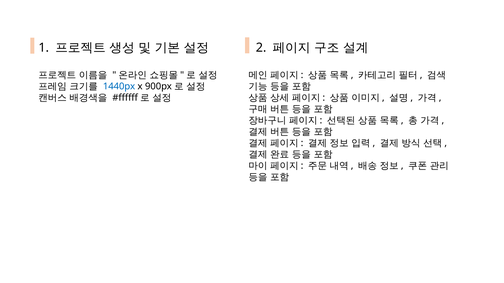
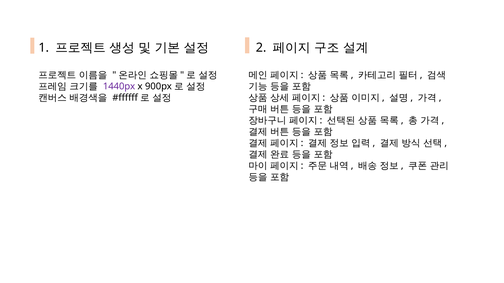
1440px colour: blue -> purple (119, 87)
